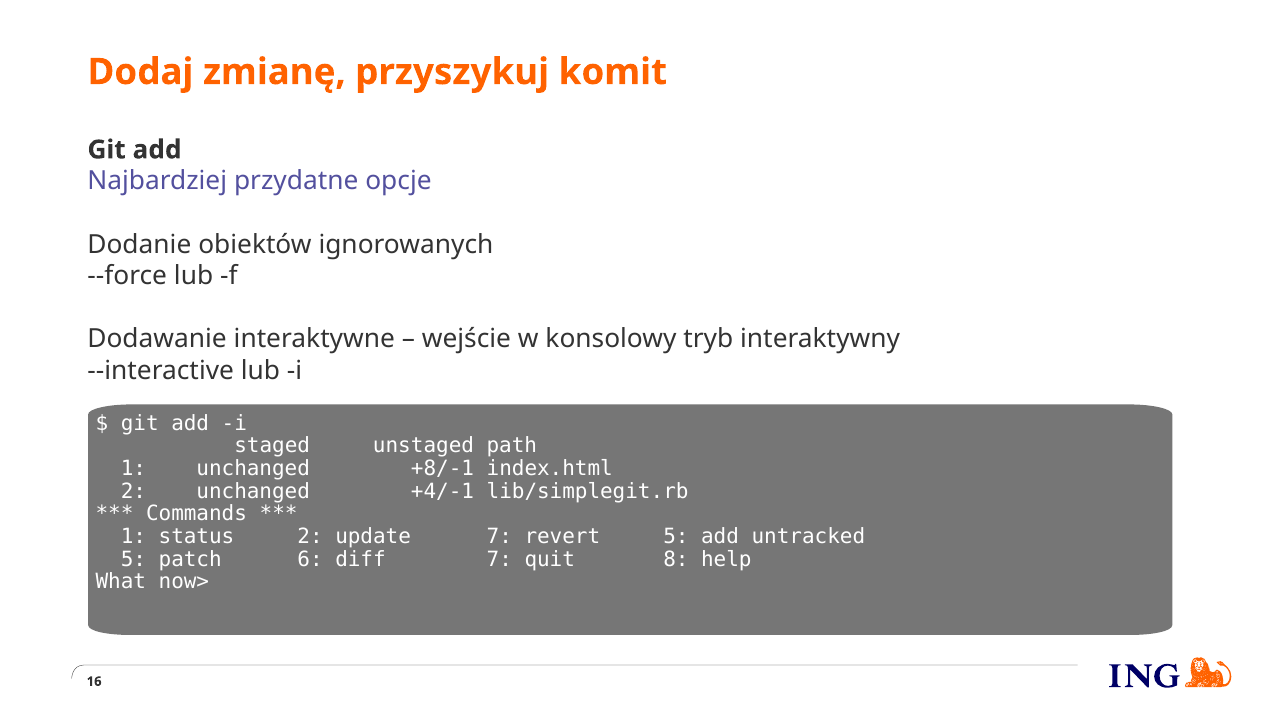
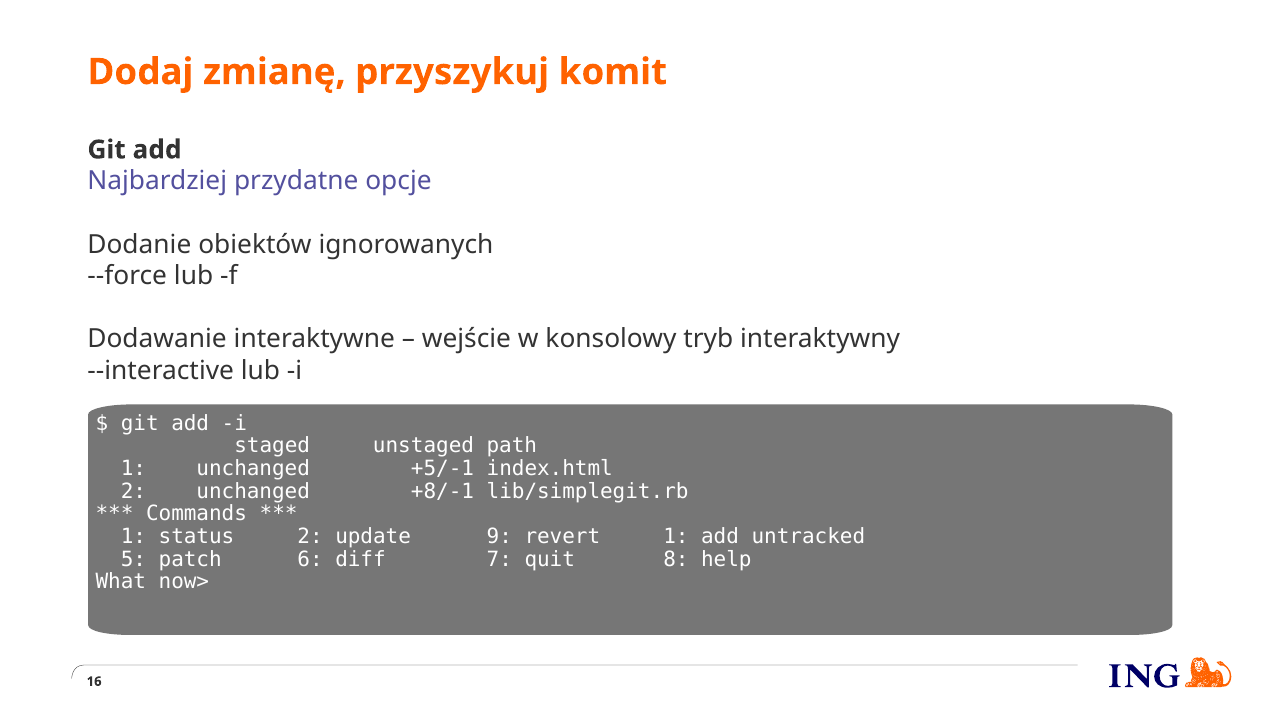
+8/-1: +8/-1 -> +5/-1 (442, 469)
+4/-1: +4/-1 -> +8/-1 (442, 491)
update 7: 7 -> 9 (499, 537)
revert 5: 5 -> 1 (676, 537)
